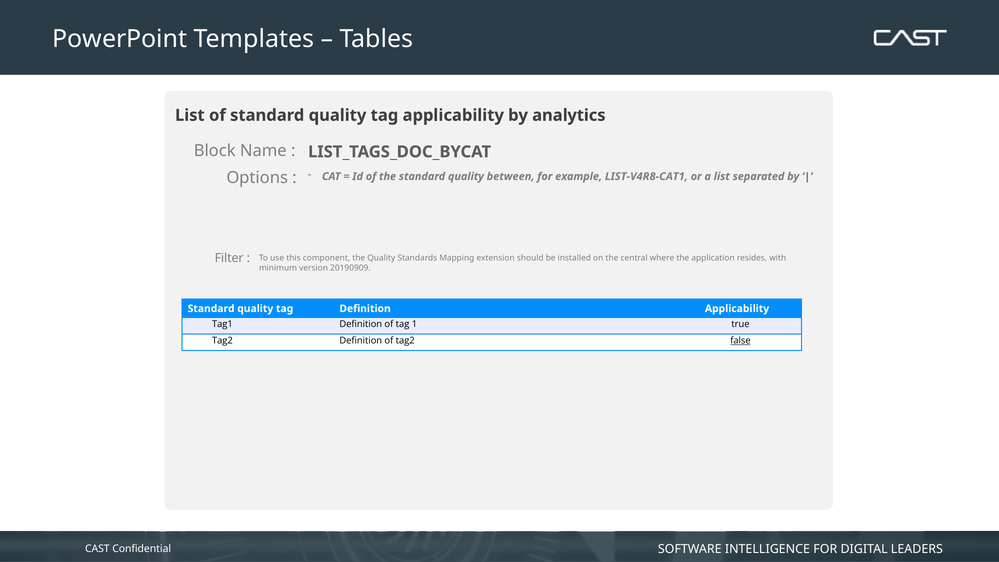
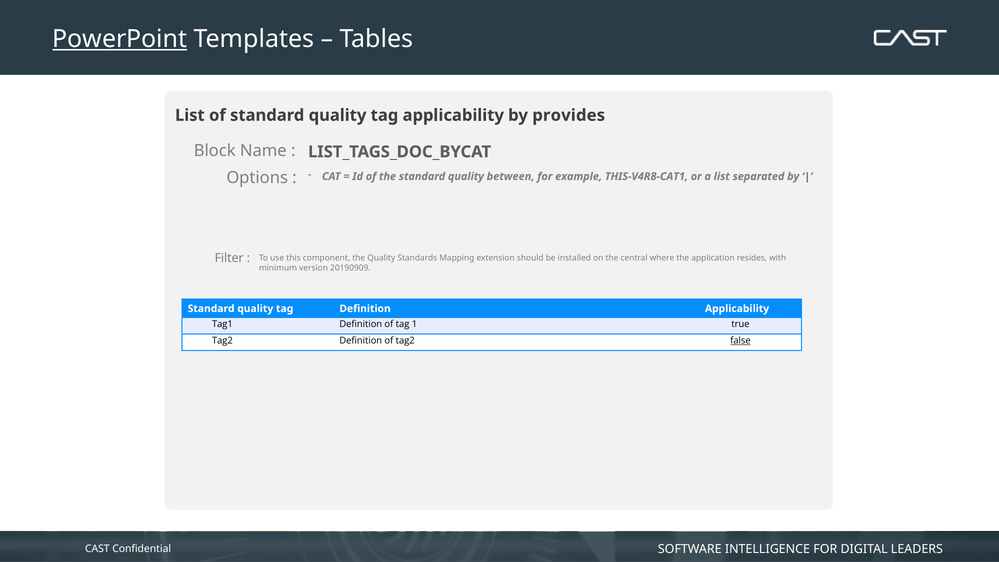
PowerPoint underline: none -> present (120, 39)
analytics: analytics -> provides (569, 115)
LIST-V4R8-CAT1: LIST-V4R8-CAT1 -> THIS-V4R8-CAT1 (646, 176)
